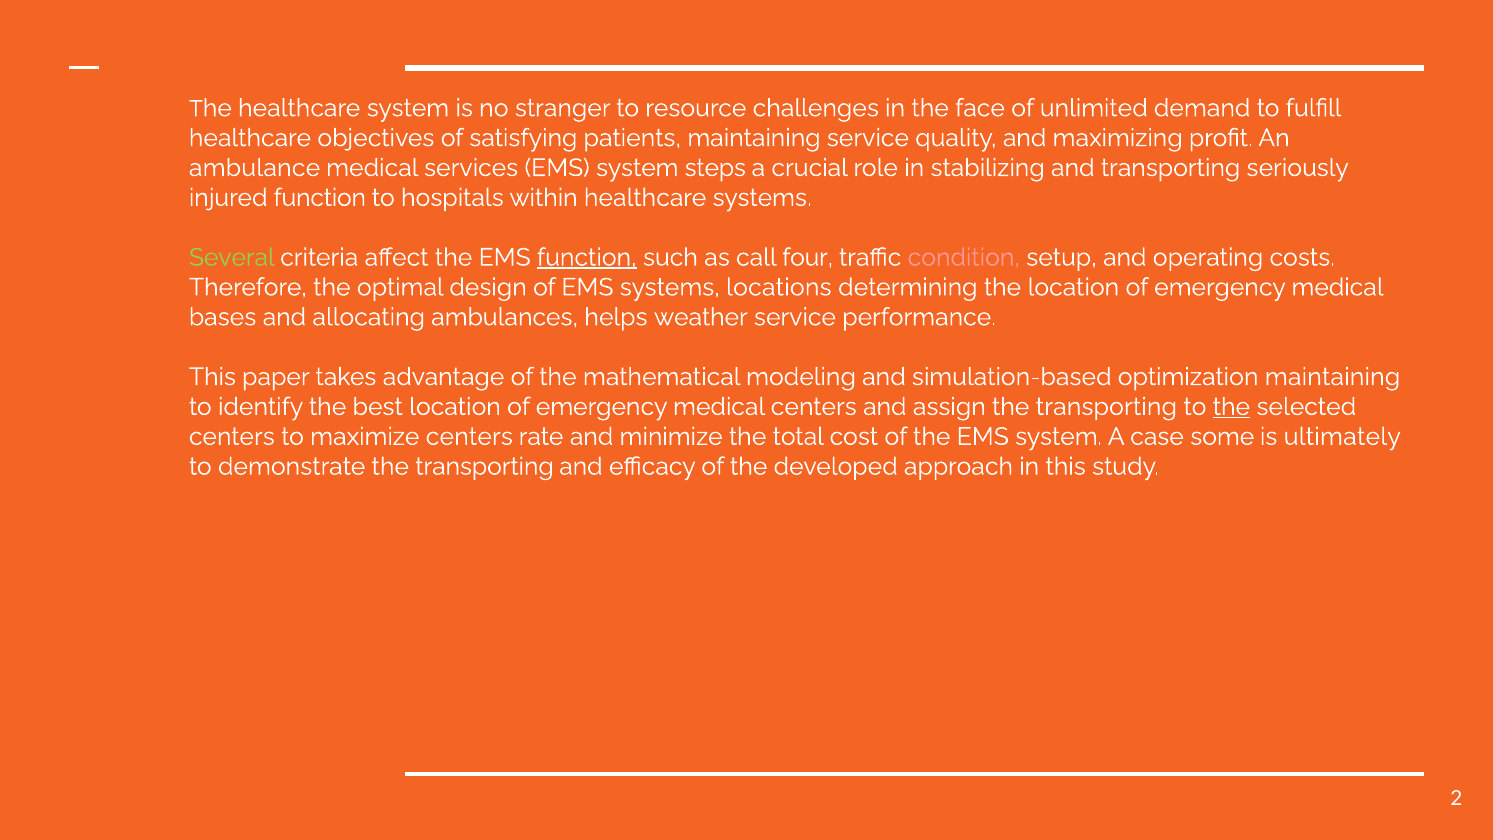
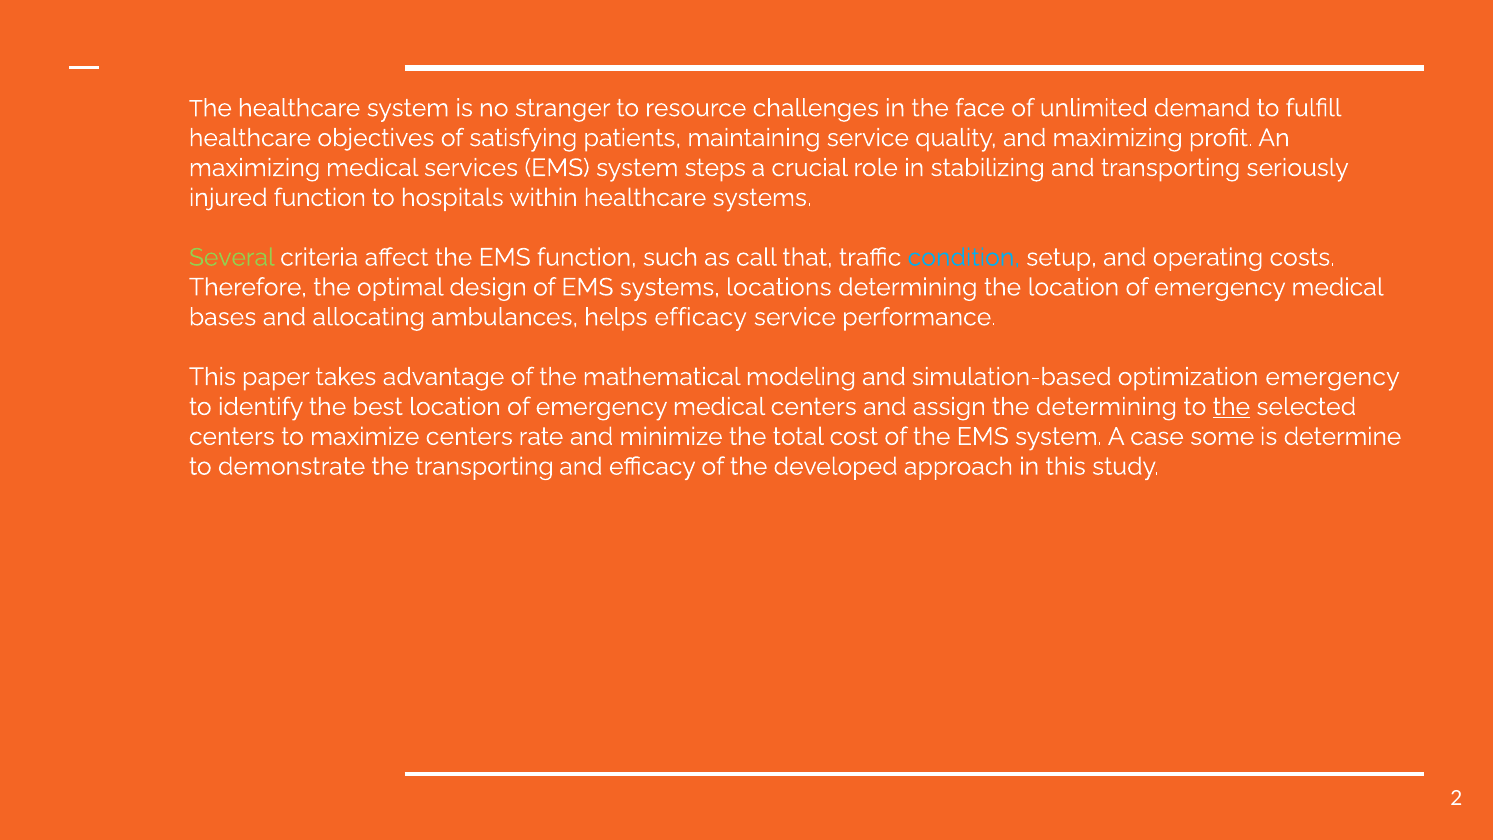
ambulance: ambulance -> maximizing (255, 168)
function underline: present -> none (587, 257)
four: four -> that (808, 257)
condition colour: pink -> light blue (964, 257)
helps weather: weather -> efficacy (701, 317)
optimization maintaining: maintaining -> emergency (1332, 377)
assign the transporting: transporting -> determining (1106, 407)
ultimately: ultimately -> determine (1343, 437)
